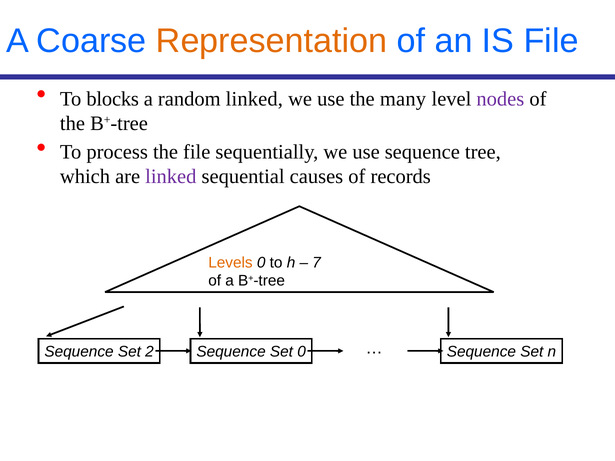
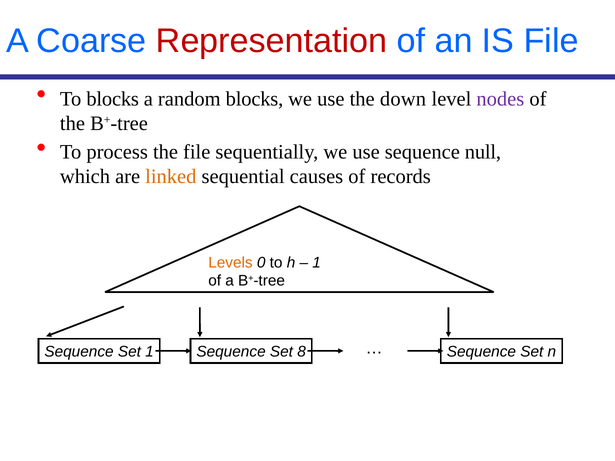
Representation colour: orange -> red (272, 41)
random linked: linked -> blocks (255, 99)
many: many -> down (403, 99)
tree: tree -> null (483, 152)
linked colour: purple -> orange (171, 177)
7: 7 -> 1 (317, 263)
Set 2: 2 -> 1 (150, 352)
Set 0: 0 -> 8 (302, 352)
